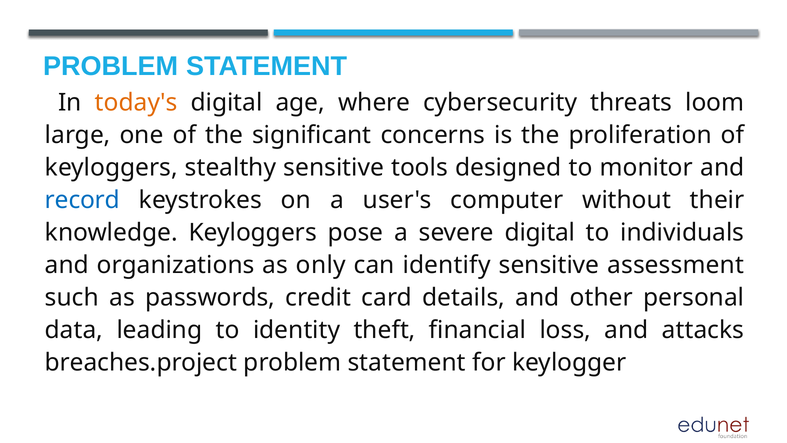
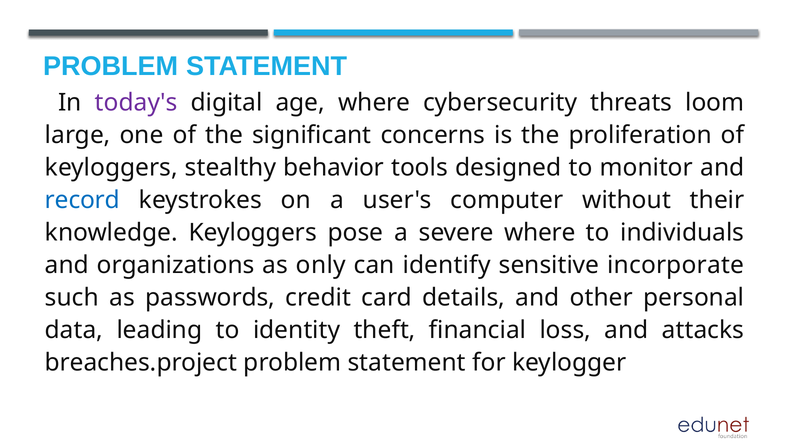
today's colour: orange -> purple (136, 103)
stealthy sensitive: sensitive -> behavior (334, 168)
severe digital: digital -> where (540, 233)
assessment: assessment -> incorporate (676, 265)
